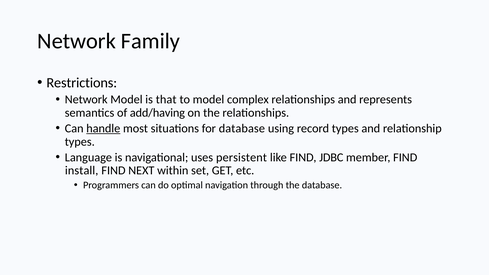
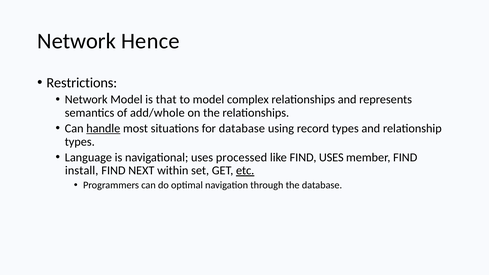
Family: Family -> Hence (150, 41)
add/having: add/having -> add/whole (157, 113)
persistent: persistent -> processed (242, 157)
FIND JDBC: JDBC -> USES (331, 157)
etc underline: none -> present (245, 171)
